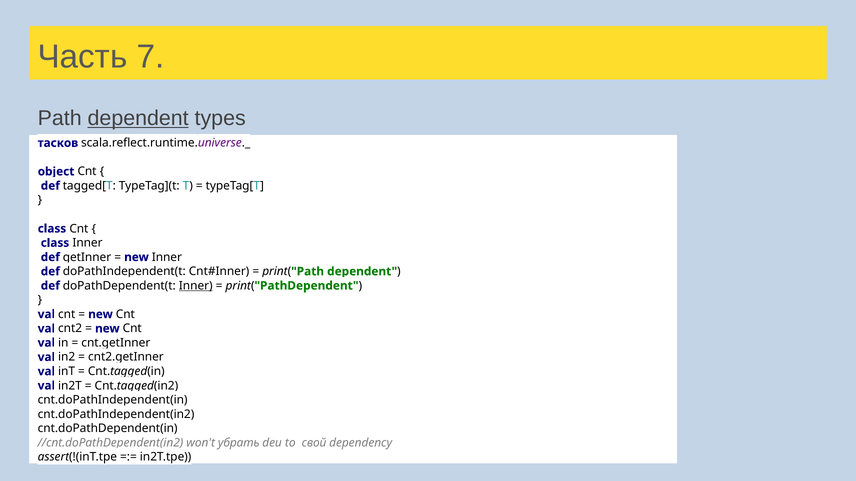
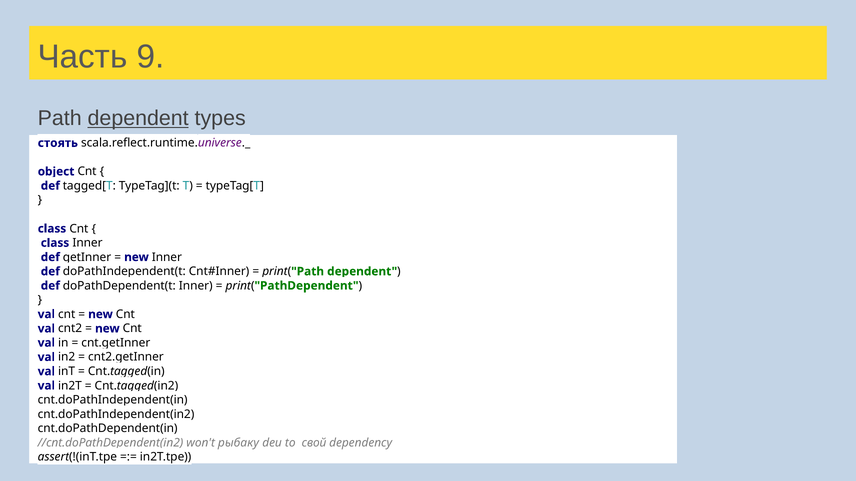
7: 7 -> 9 (151, 57)
тасков: тасков -> стоять (58, 143)
Inner underline: present -> none (196, 286)
убрать: убрать -> рыбаку (239, 443)
